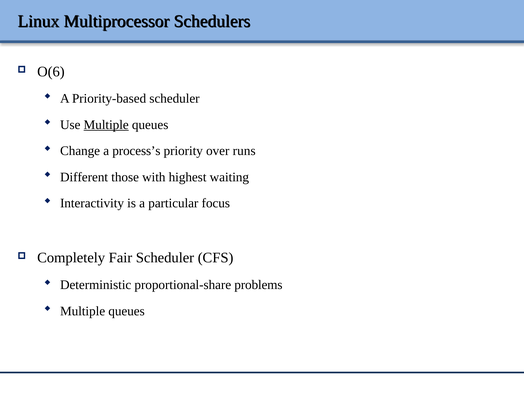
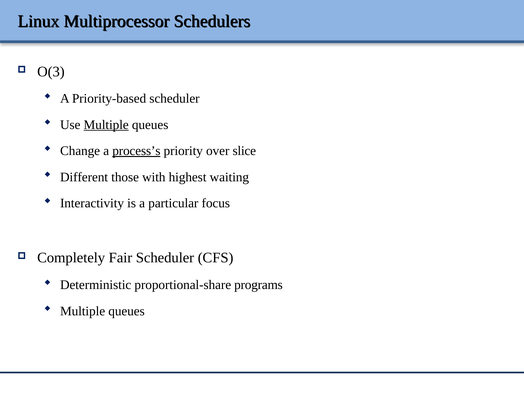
O(6: O(6 -> O(3 (51, 72)
process’s underline: none -> present (136, 151)
runs: runs -> slice (244, 151)
problems: problems -> programs (258, 285)
